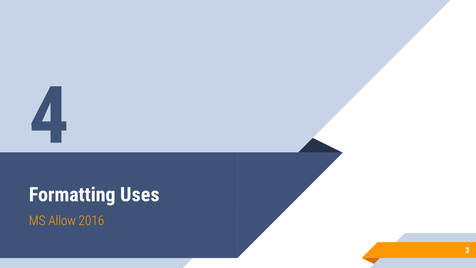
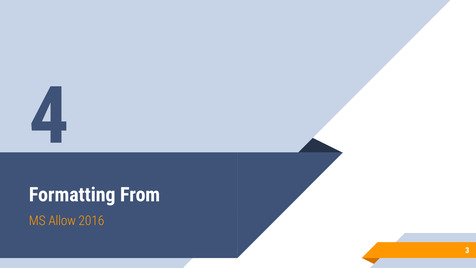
Uses: Uses -> From (140, 195)
